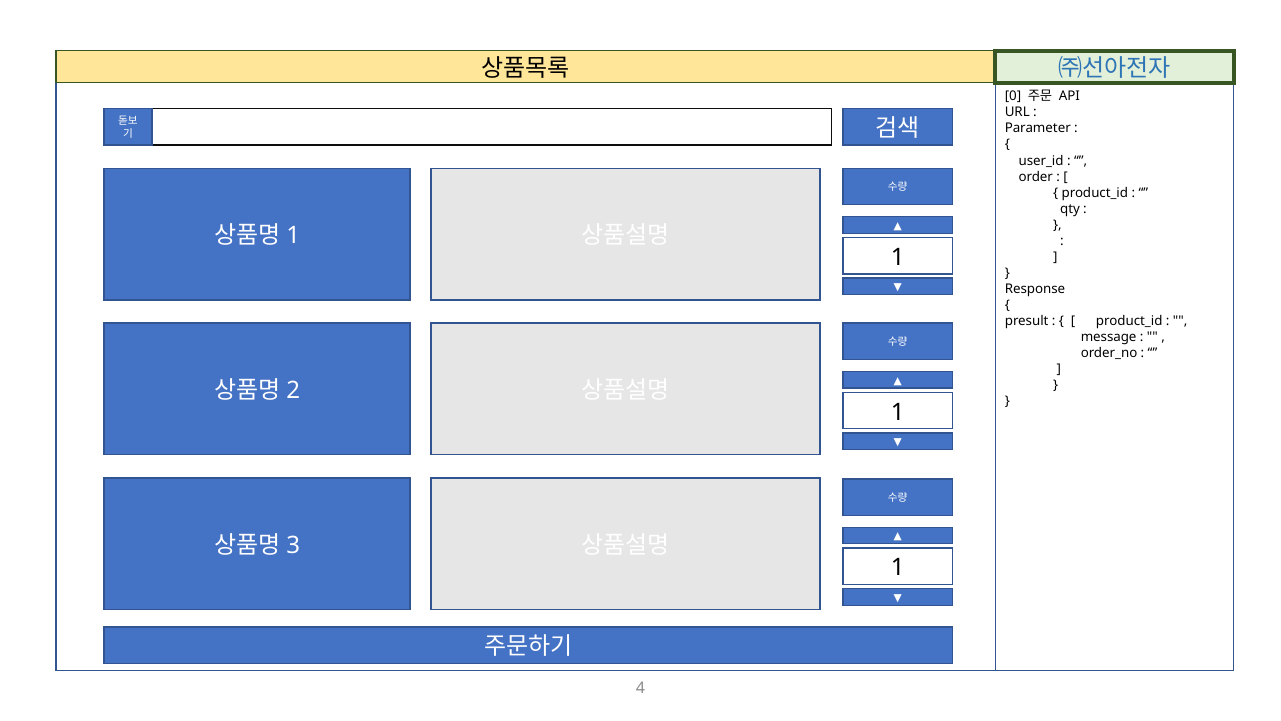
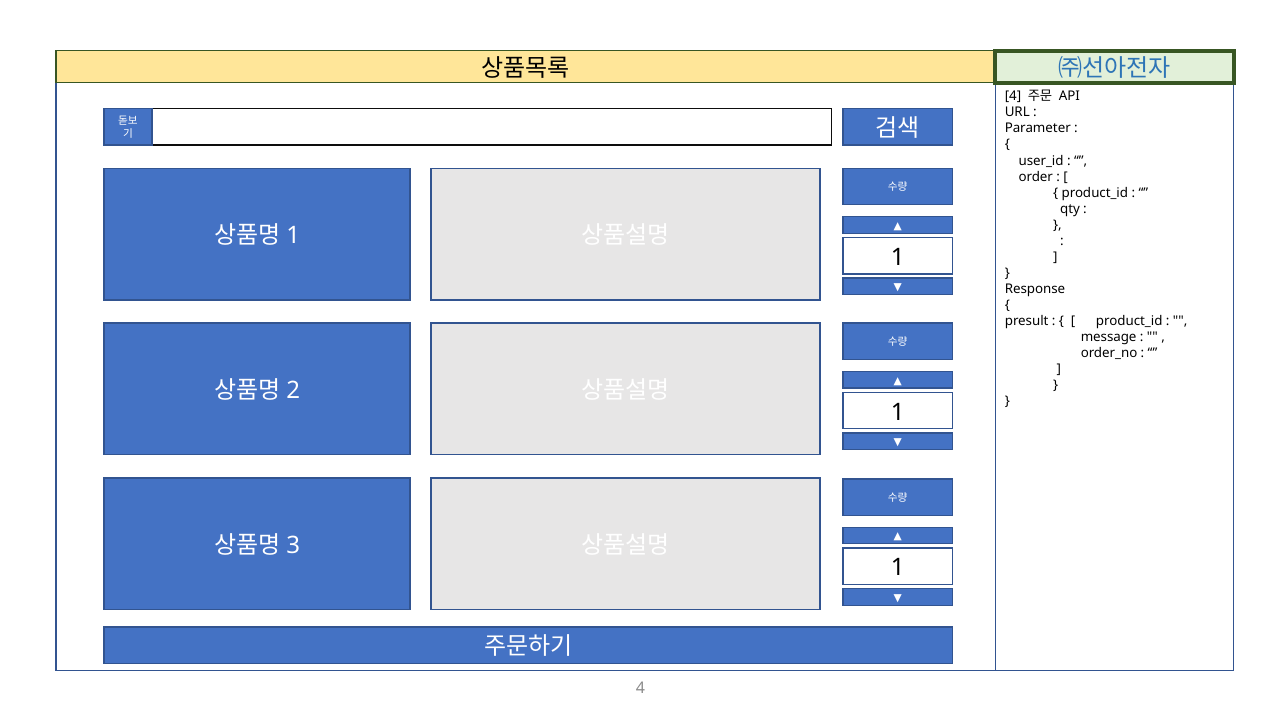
0: 0 -> 4 (1013, 96)
